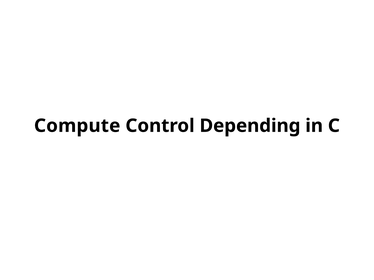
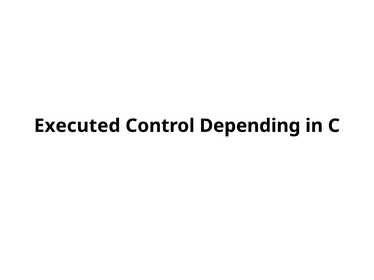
Compute: Compute -> Executed (77, 126)
